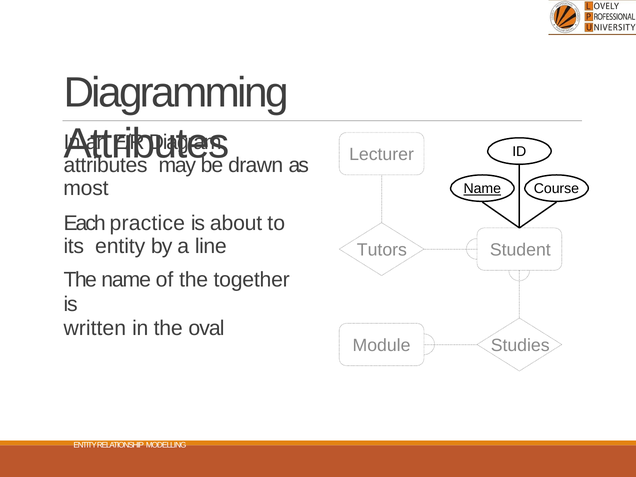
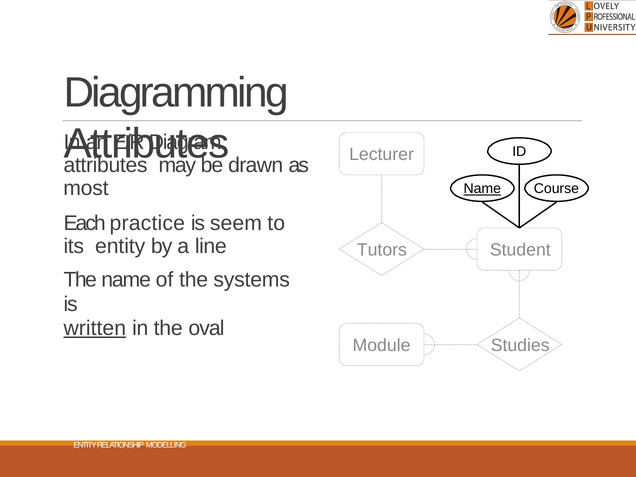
about: about -> seem (236, 223)
together: together -> systems (252, 280)
written underline: none -> present (95, 328)
